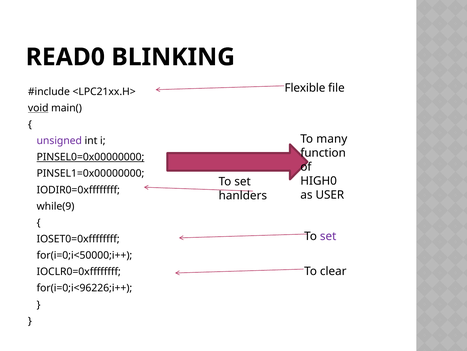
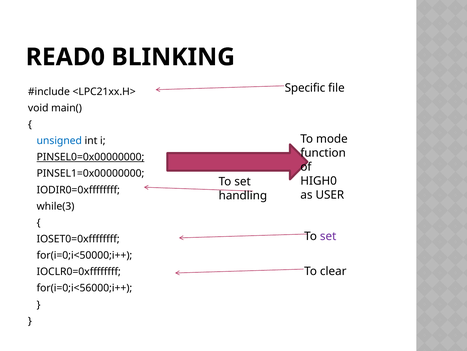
Flexible: Flexible -> Specific (305, 88)
void underline: present -> none (38, 108)
many: many -> mode (332, 139)
unsigned colour: purple -> blue (59, 140)
hanlders: hanlders -> handling (243, 195)
while(9: while(9 -> while(3 (56, 206)
for(i=0;i<96226;i++: for(i=0;i<96226;i++ -> for(i=0;i<56000;i++ (84, 288)
